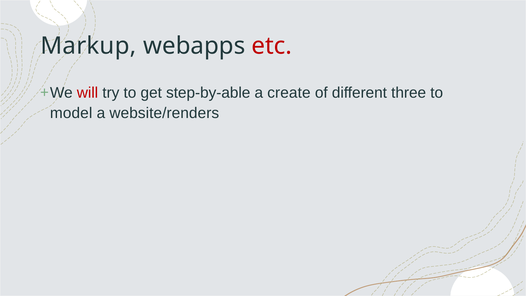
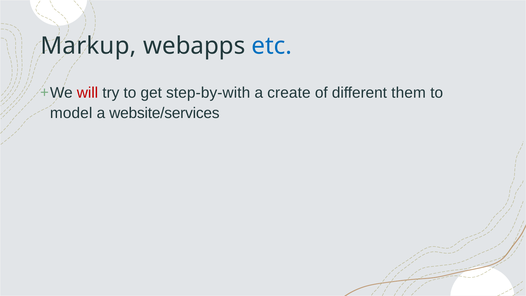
etc colour: red -> blue (272, 46)
step-by-able: step-by-able -> step-by-with (208, 93)
three: three -> them (409, 93)
website/renders: website/renders -> website/services (164, 113)
